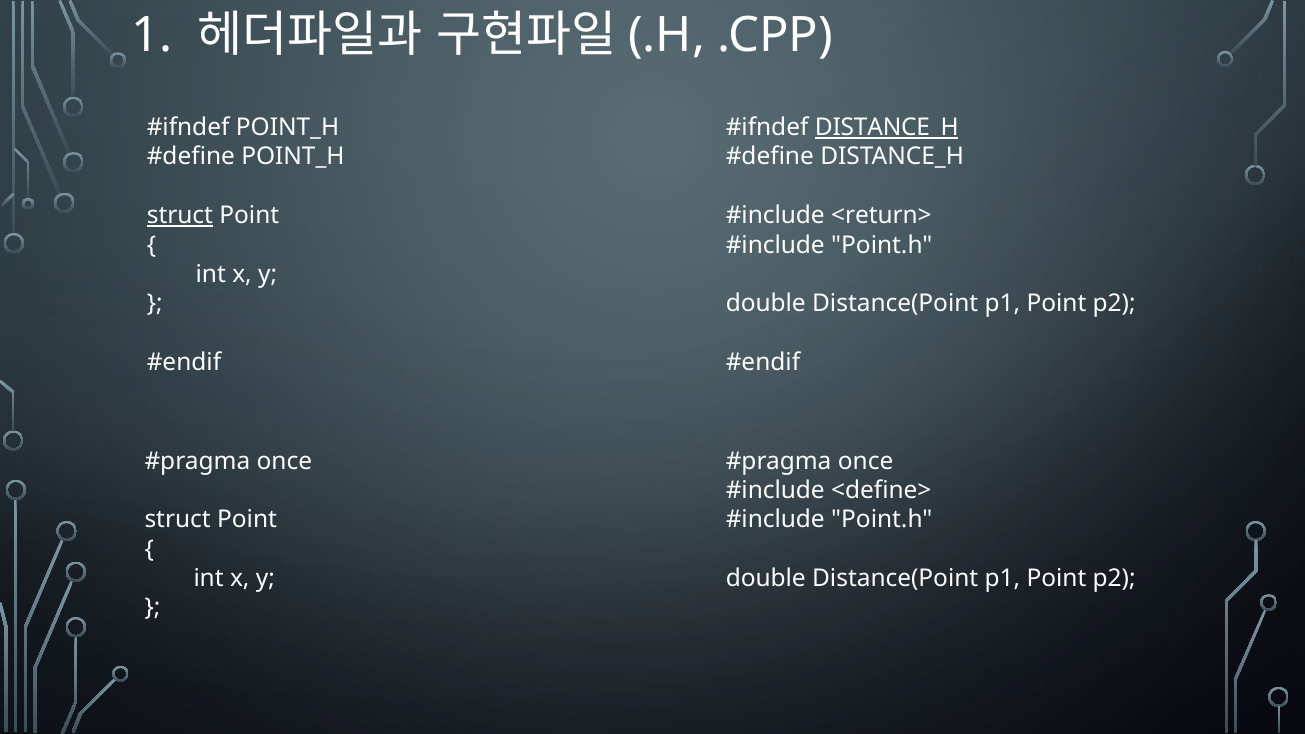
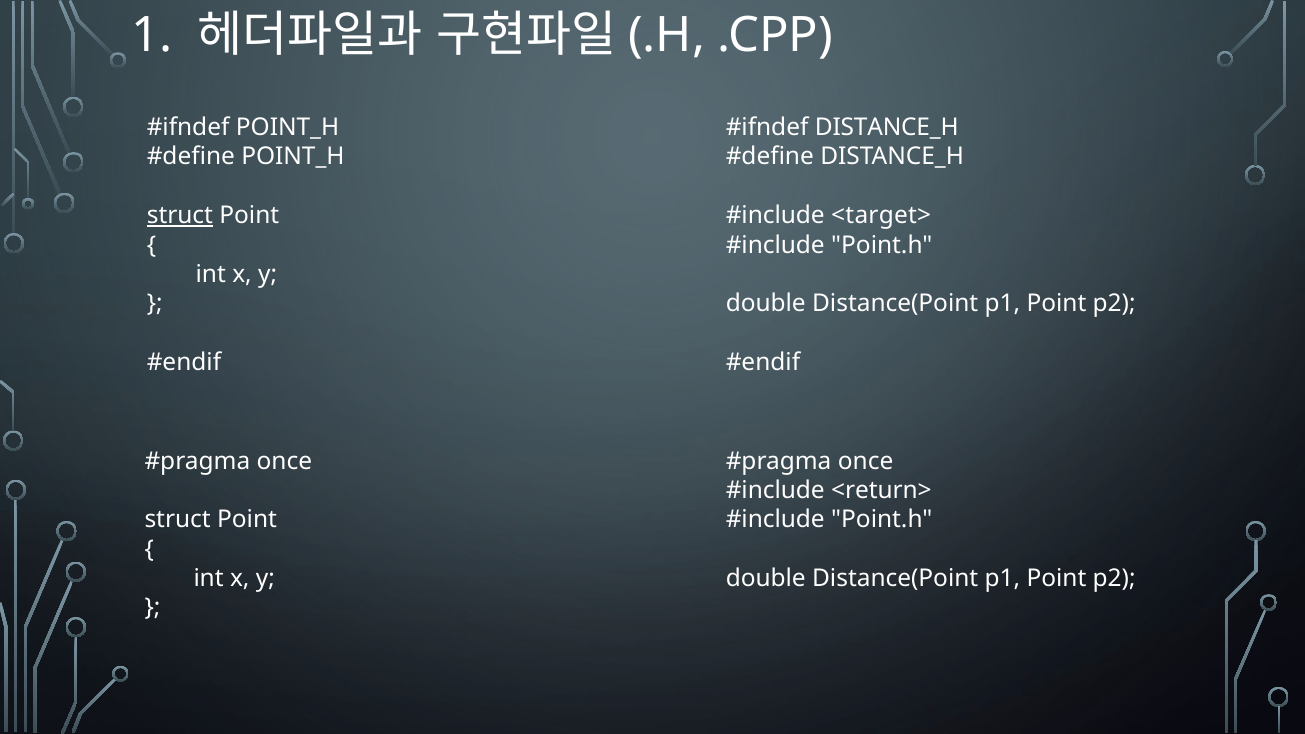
DISTANCE_H underline: present -> none (887, 128)
<return>: <return> -> <target> (881, 216)
<define>: <define> -> <return> (881, 490)
